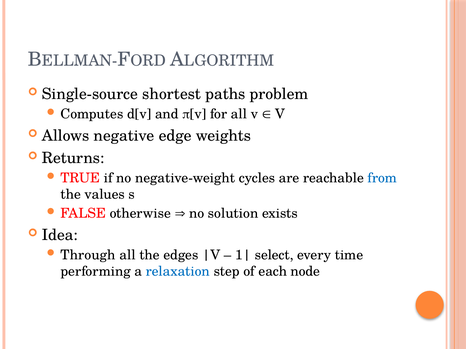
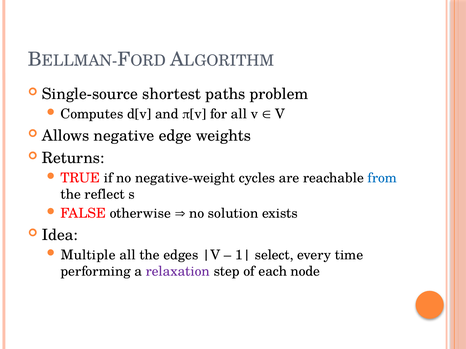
values: values -> reflect (105, 195)
Through: Through -> Multiple (88, 255)
relaxation colour: blue -> purple (178, 272)
